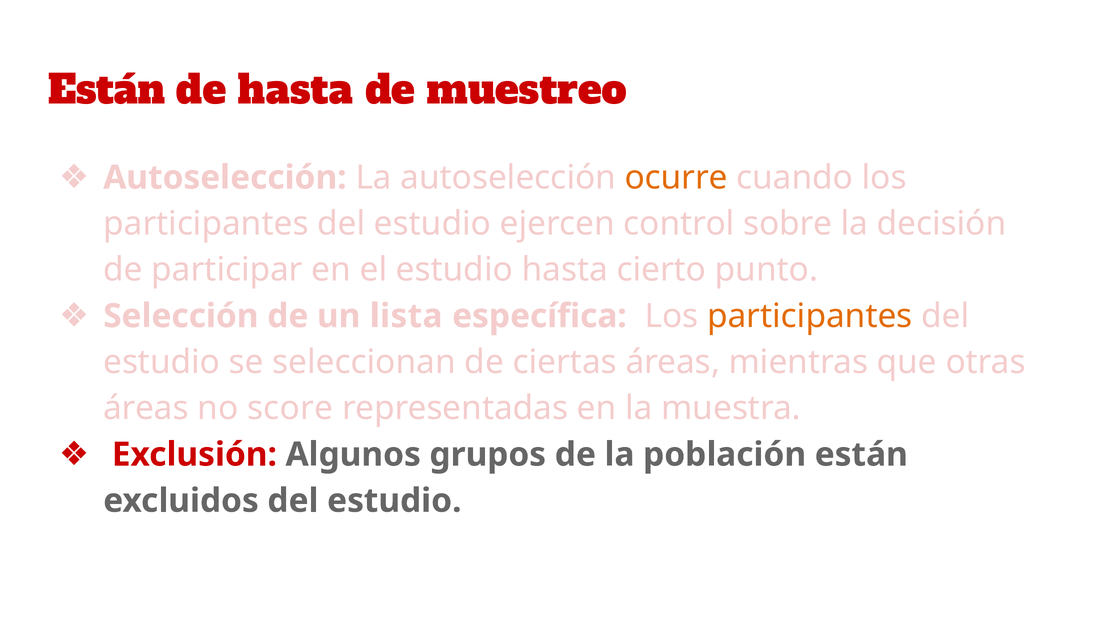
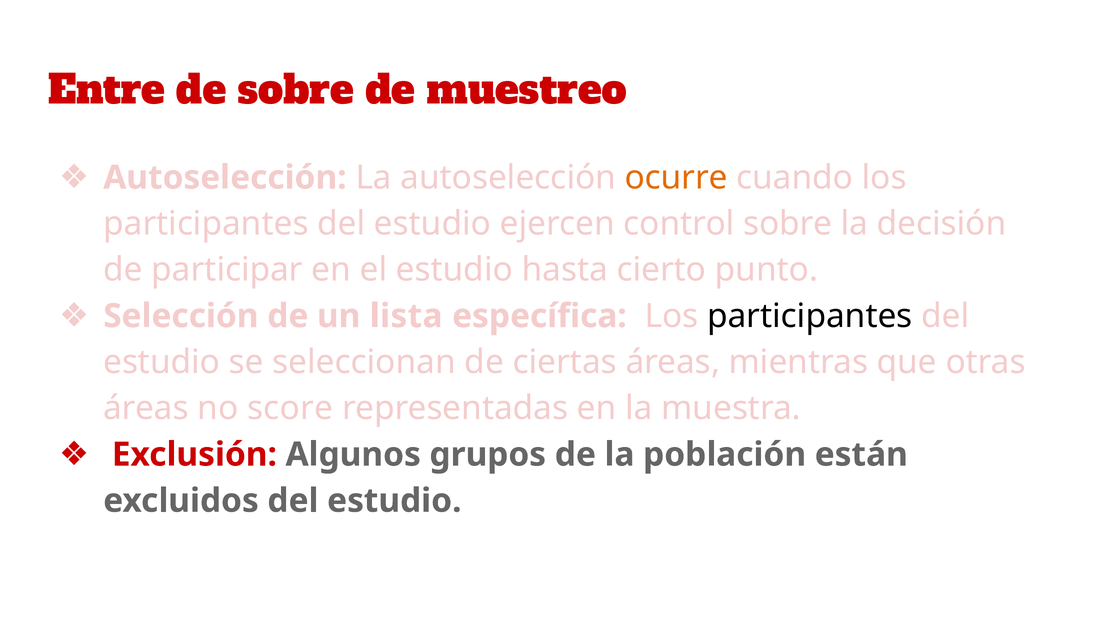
Están: Están -> Entre (107, 91)
de hasta: hasta -> sobre (296, 91)
participantes colour: orange -> black (810, 316)
